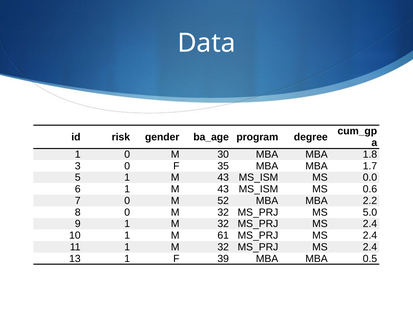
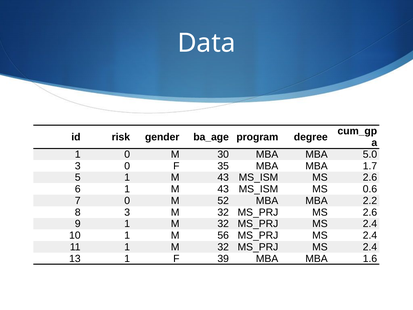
1.8: 1.8 -> 5.0 (370, 154)
0.0: 0.0 -> 2.6 (370, 177)
8 0: 0 -> 3 (127, 212)
5.0: 5.0 -> 2.6 (370, 212)
61: 61 -> 56 (223, 235)
0.5: 0.5 -> 1.6 (370, 258)
